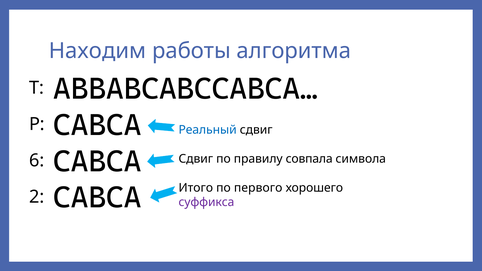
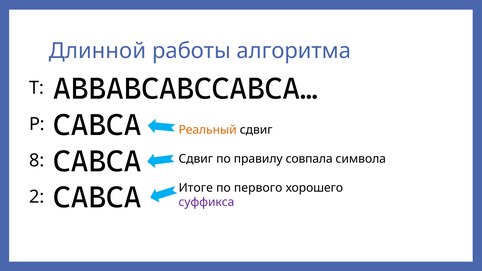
Находим: Находим -> Длинной (97, 51)
Реальный colour: blue -> orange (208, 130)
6: 6 -> 8 (37, 161)
Итого: Итого -> Итоге (196, 188)
